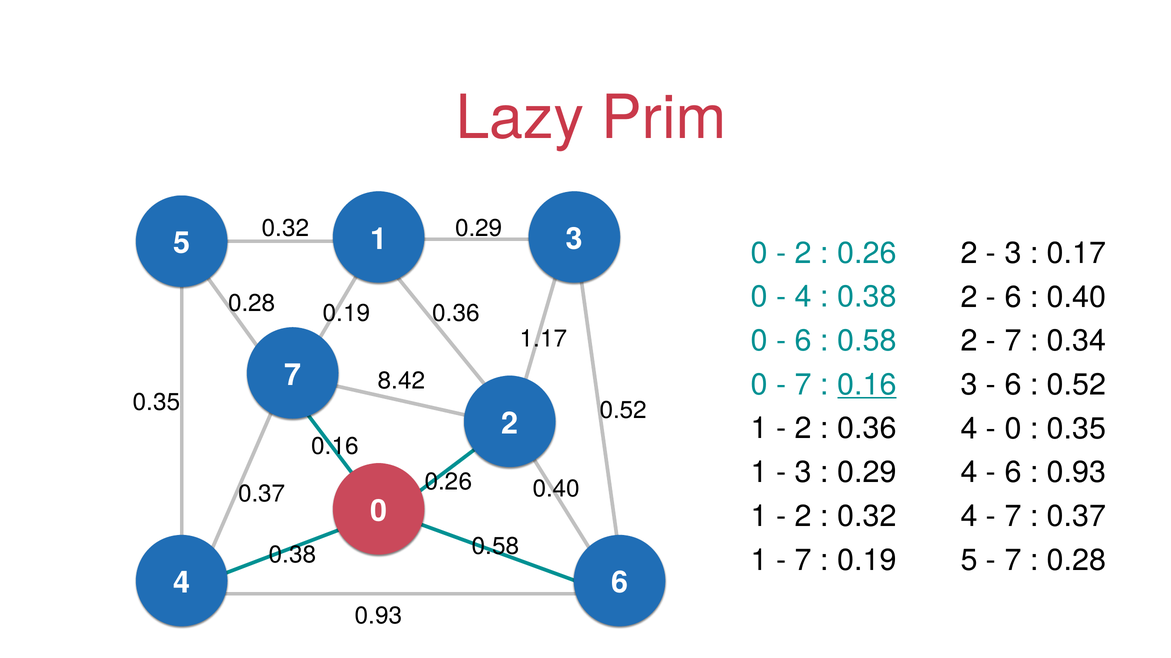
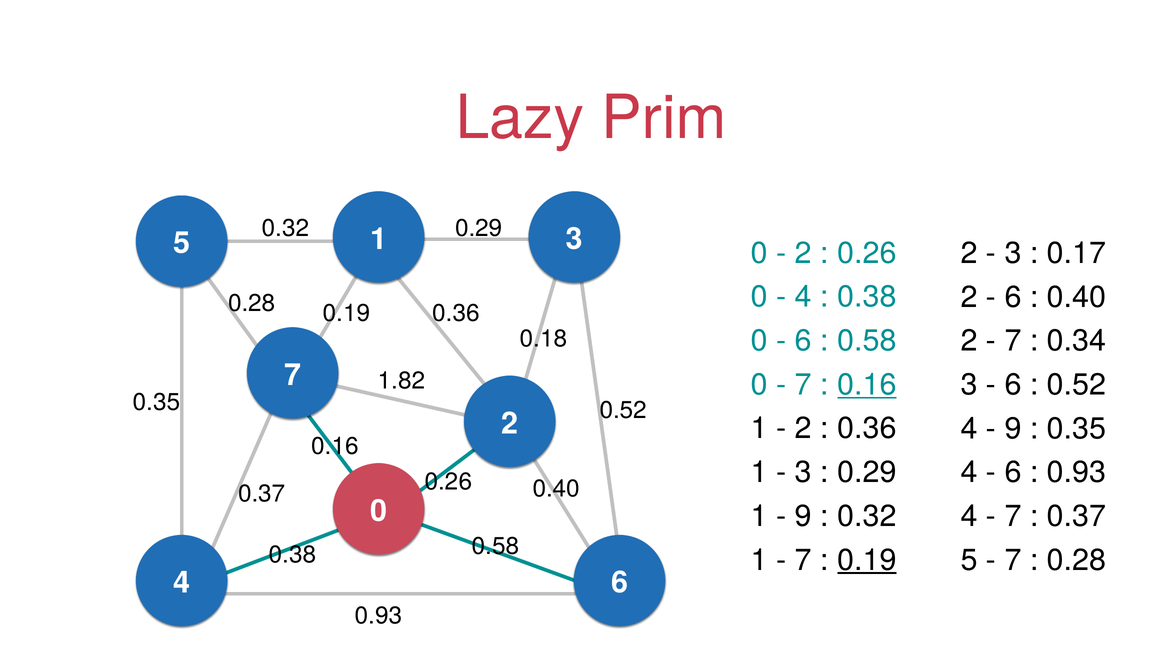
1.17: 1.17 -> 0.18 (543, 339)
8.42: 8.42 -> 1.82 (402, 381)
0: 0 -> 9 (1013, 429)
2: 2 -> 9 (803, 517)
0.19 underline: none -> present (867, 561)
